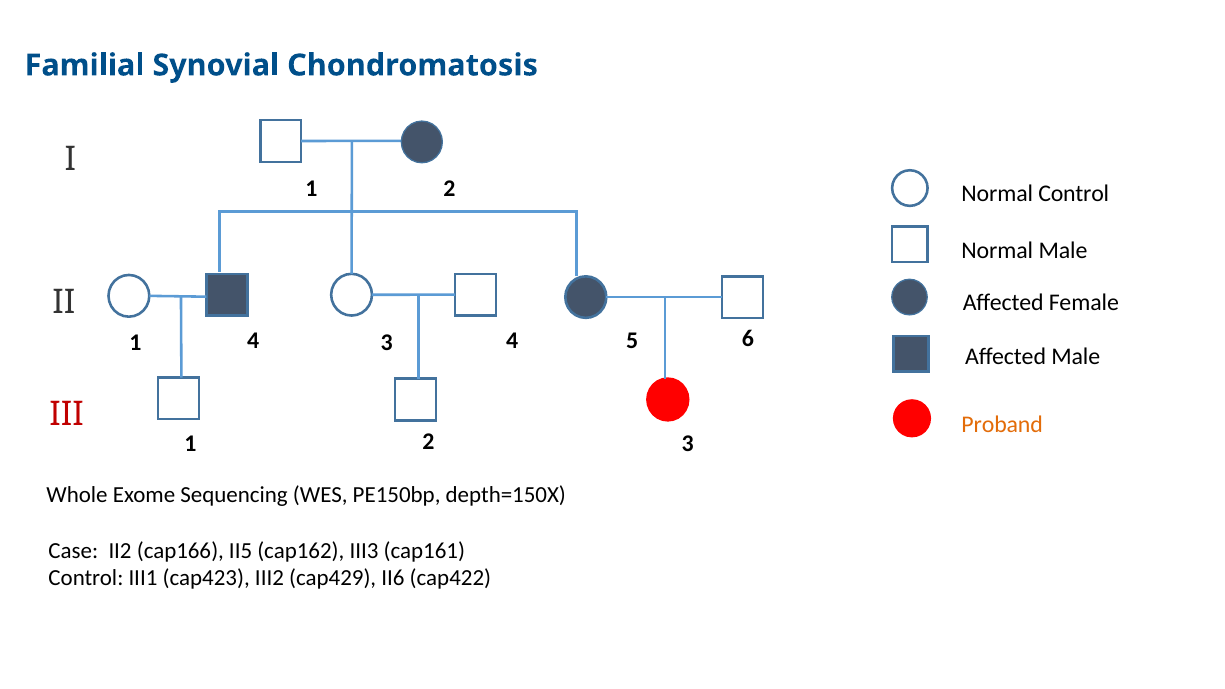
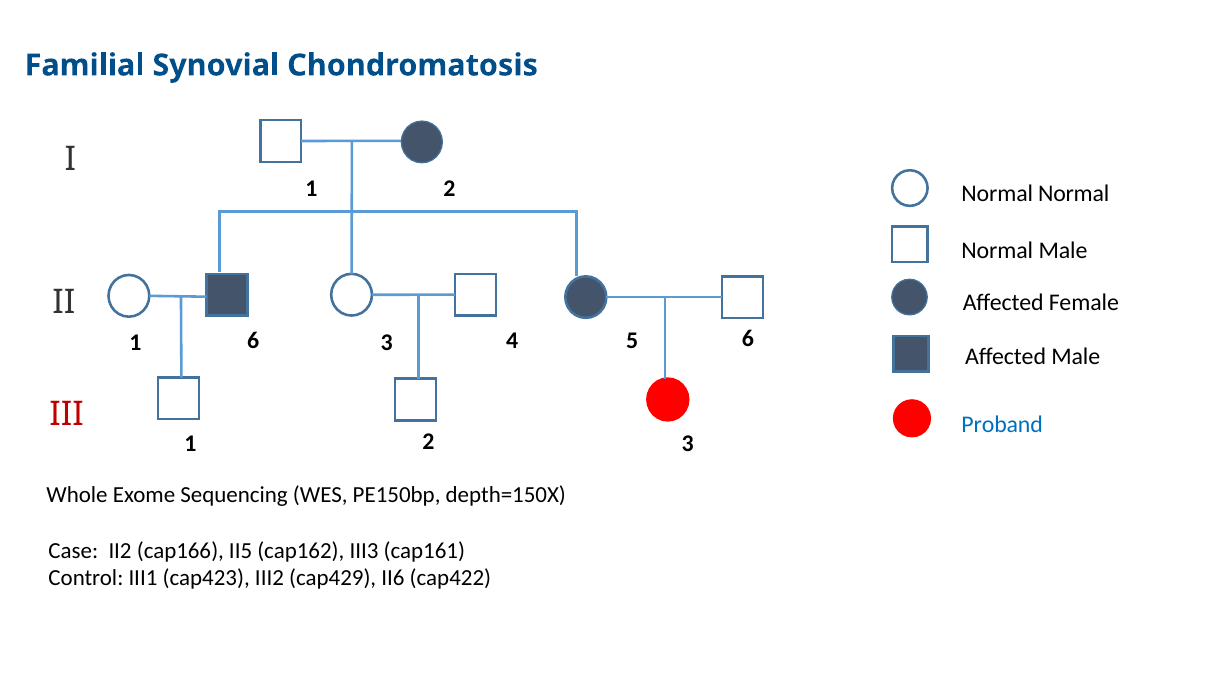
Control: Control -> Normal (1074, 194)
1 4: 4 -> 6 (253, 341)
Proband colour: orange -> blue (1002, 424)
